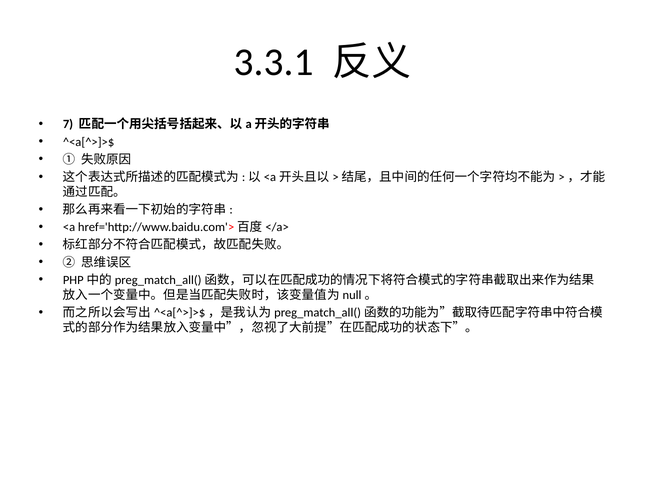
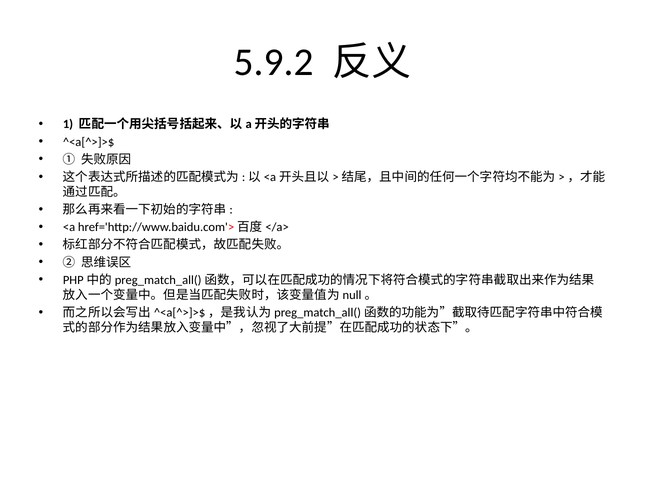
3.3.1: 3.3.1 -> 5.9.2 (274, 62)
7: 7 -> 1 (68, 125)
